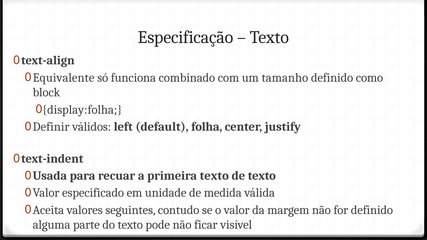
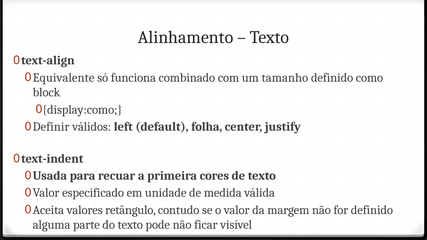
Especificação: Especificação -> Alinhamento (186, 37)
display:folha: display:folha -> display:como (82, 110)
primeira texto: texto -> cores (214, 176)
seguintes: seguintes -> retângulo (131, 210)
